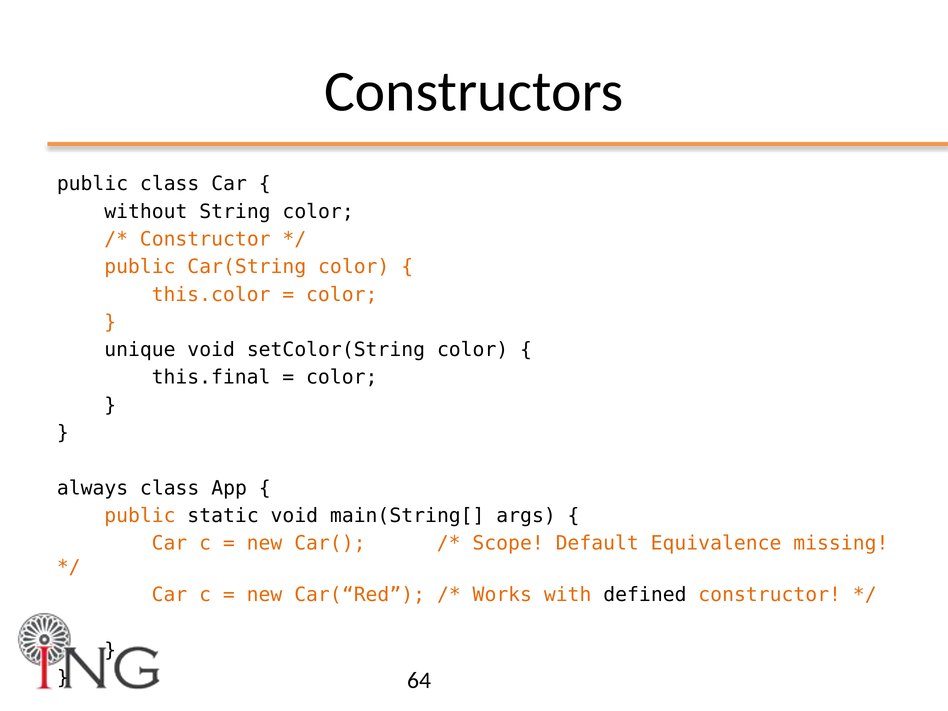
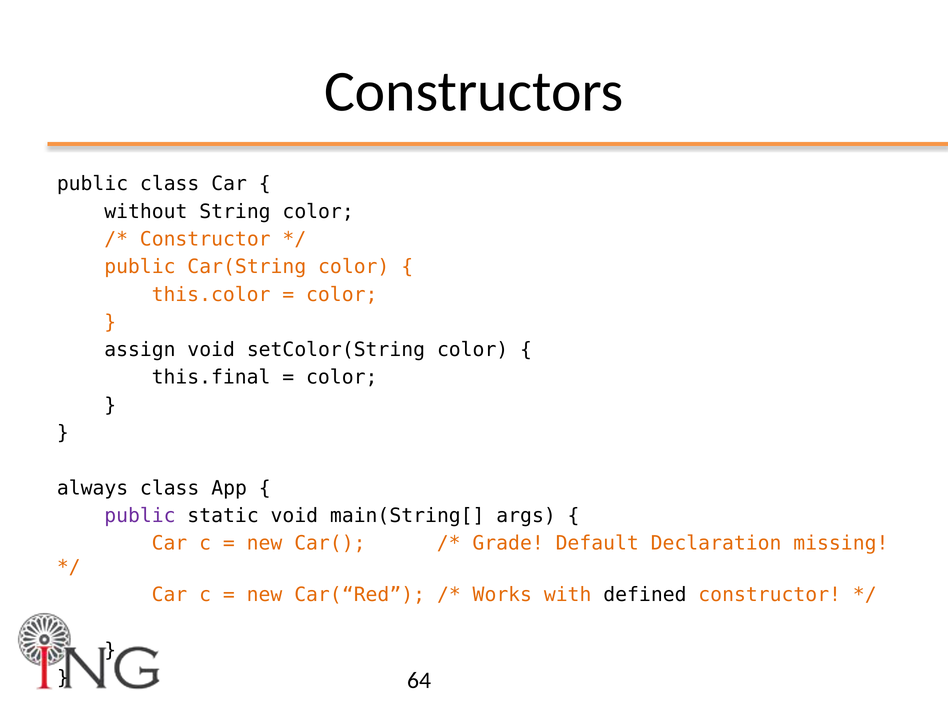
unique: unique -> assign (140, 350)
public colour: orange -> purple (140, 516)
Scope: Scope -> Grade (508, 543)
Equivalence: Equivalence -> Declaration (716, 543)
